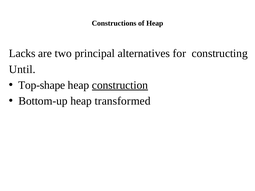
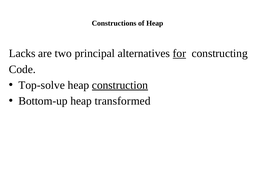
for underline: none -> present (179, 53)
Until: Until -> Code (22, 69)
Top-shape: Top-shape -> Top-solve (42, 85)
